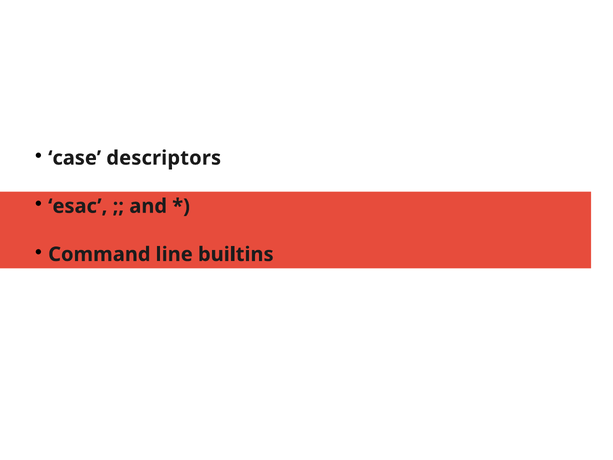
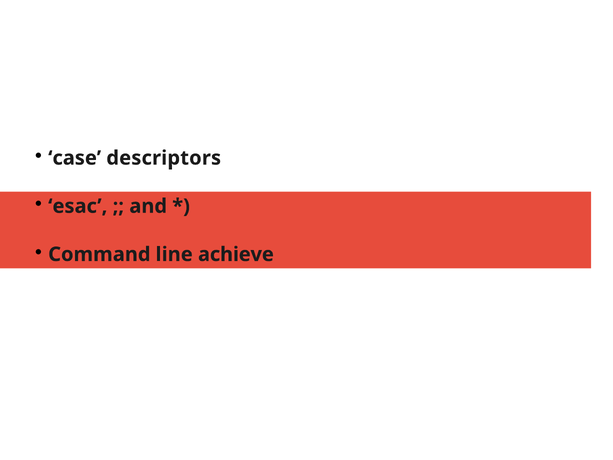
builtins: builtins -> achieve (236, 254)
